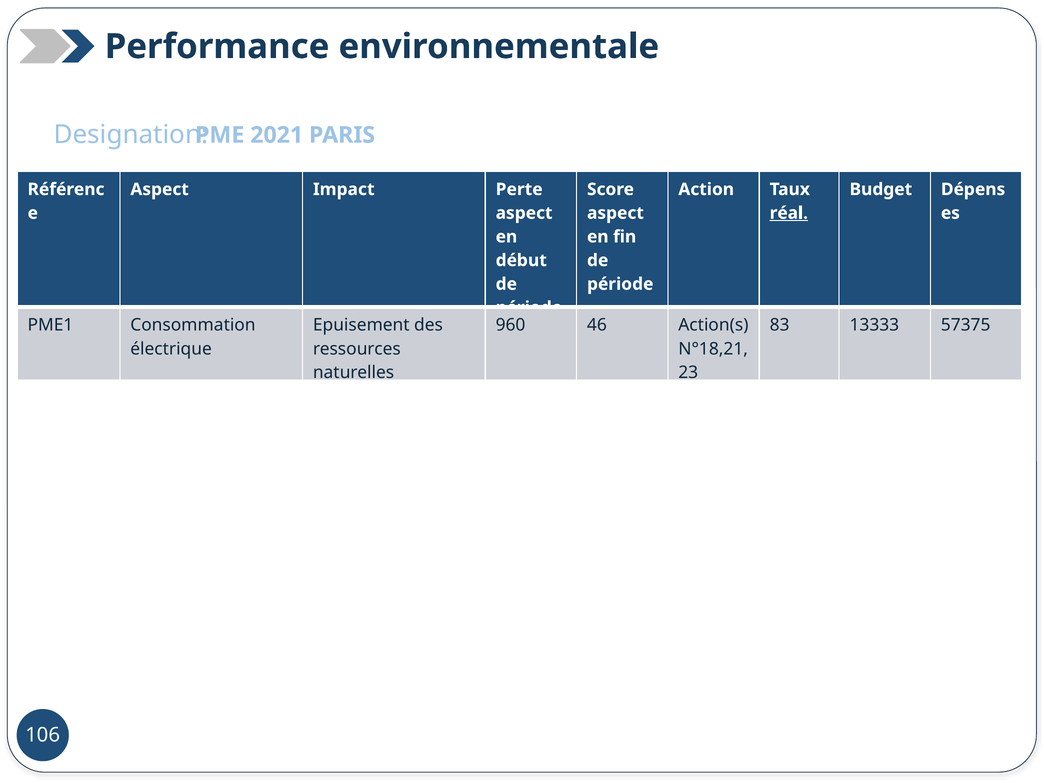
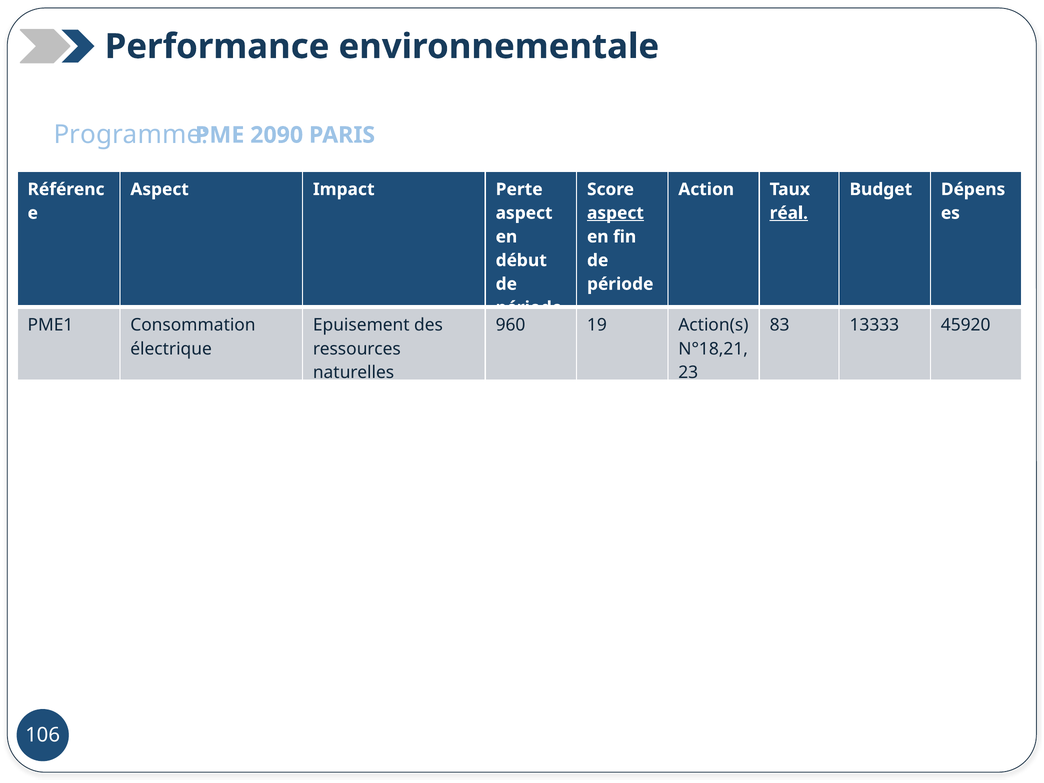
Designation: Designation -> Programme (131, 135)
2021: 2021 -> 2090 (277, 135)
aspect underline: none -> present (615, 213)
46: 46 -> 19 (597, 325)
57375: 57375 -> 45920 (966, 325)
